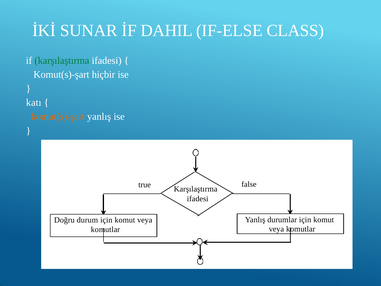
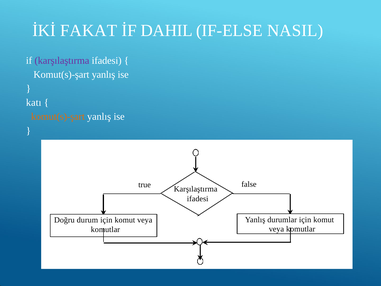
SUNAR: SUNAR -> FAKAT (89, 30)
CLASS: CLASS -> NASIL (295, 30)
karşılaştırma colour: green -> purple (62, 60)
hiçbir: hiçbir -> yanlış (103, 74)
